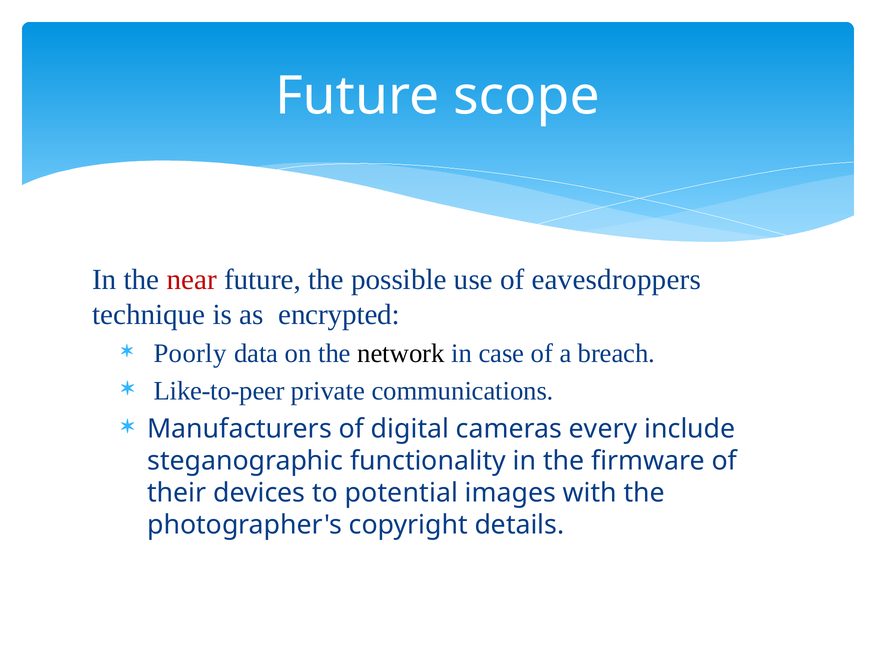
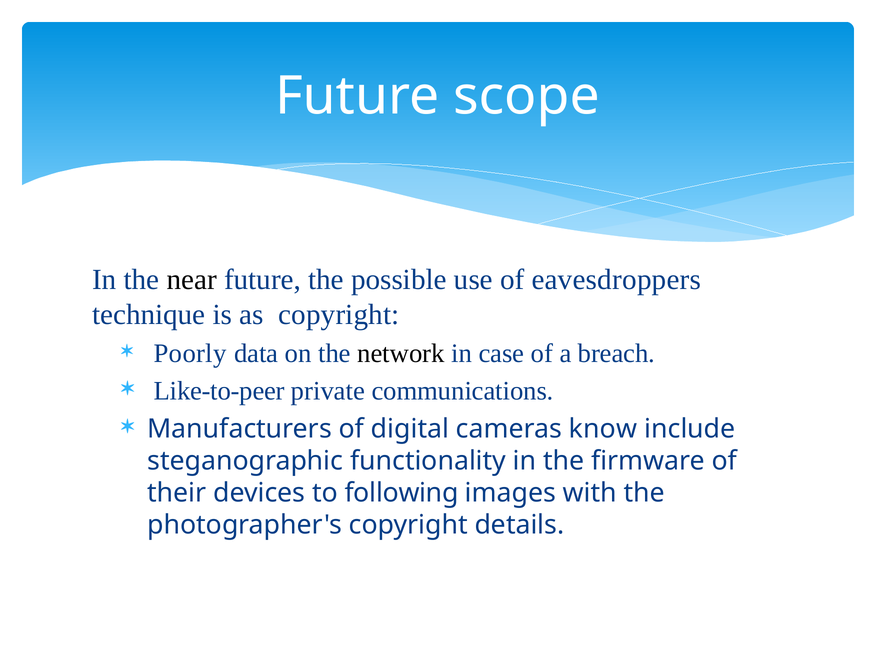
near colour: red -> black (192, 280)
as encrypted: encrypted -> copyright (339, 315)
every: every -> know (603, 429)
potential: potential -> following (402, 493)
